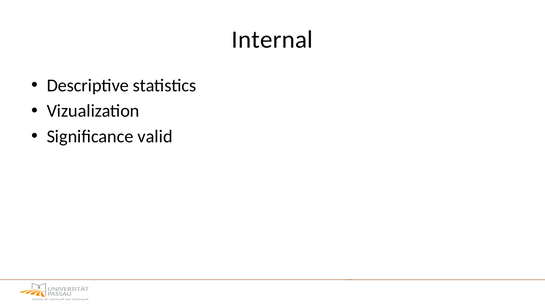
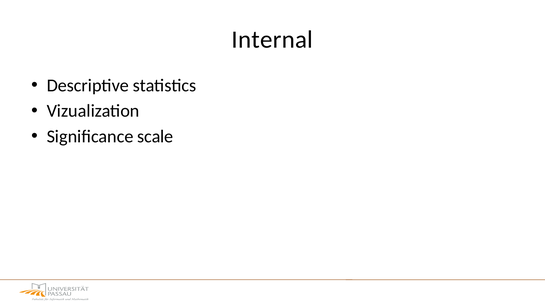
valid: valid -> scale (155, 137)
